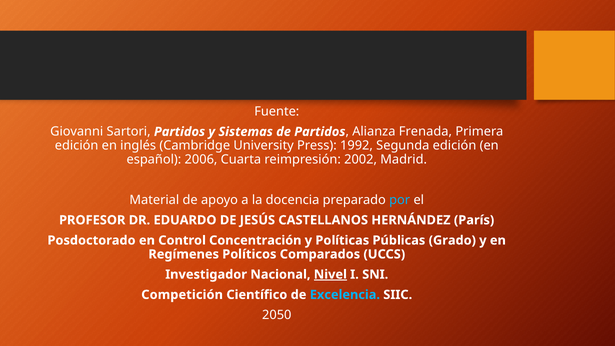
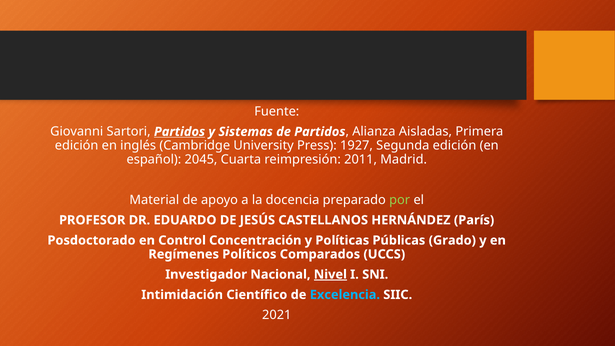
Partidos underline: none -> present (180, 132)
Frenada: Frenada -> Aisladas (425, 132)
1992: 1992 -> 1927 (356, 146)
2006: 2006 -> 2045 (201, 159)
2002: 2002 -> 2011 (361, 159)
por colour: light blue -> light green (400, 200)
Competición: Competición -> Intimidación (182, 295)
2050: 2050 -> 2021 (277, 315)
